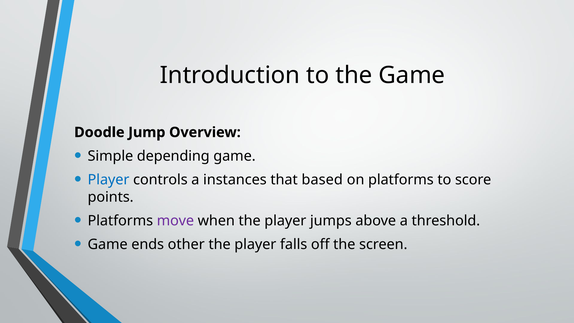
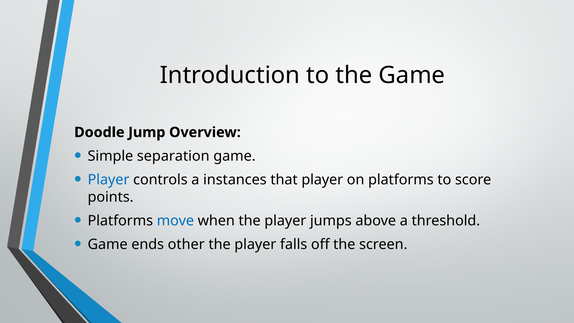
depending: depending -> separation (173, 156)
that based: based -> player (322, 180)
move colour: purple -> blue (175, 221)
